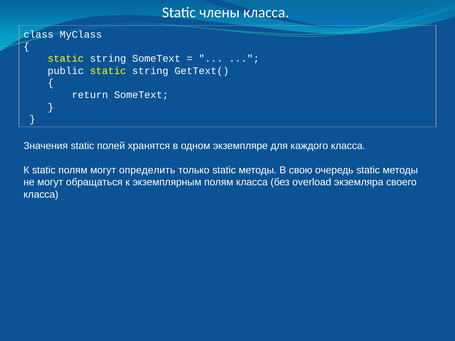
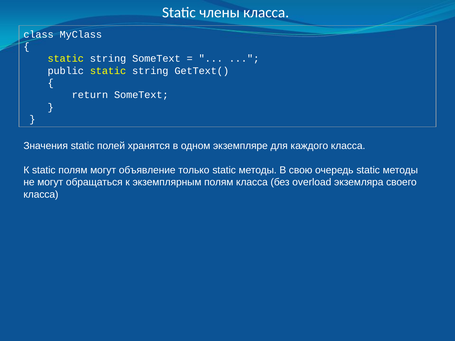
определить: определить -> объявление (147, 170)
